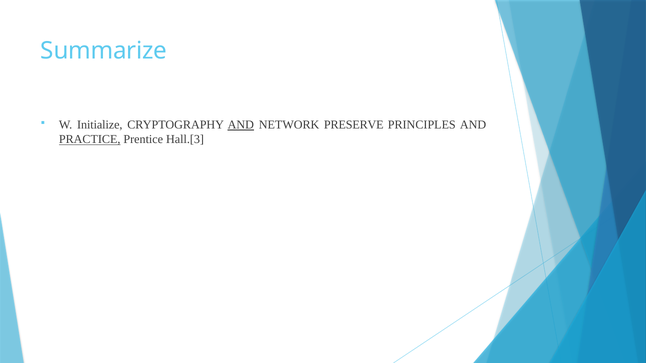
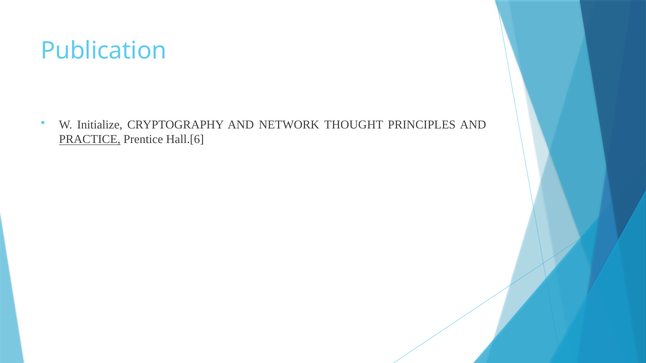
Summarize: Summarize -> Publication (104, 51)
AND underline: present -> none (241, 125)
PRESERVE: PRESERVE -> THOUGHT (354, 125)
Hall.[3: Hall.[3 -> Hall.[6 (185, 140)
